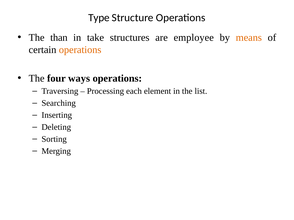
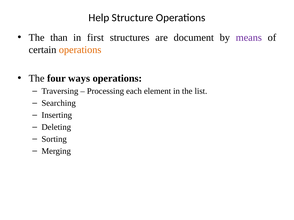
Type: Type -> Help (99, 18)
take: take -> first (95, 38)
employee: employee -> document (194, 38)
means colour: orange -> purple (249, 38)
